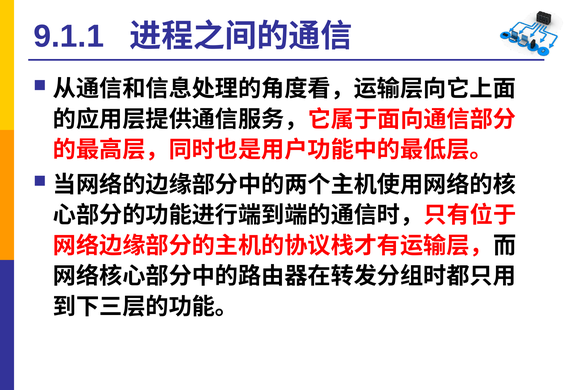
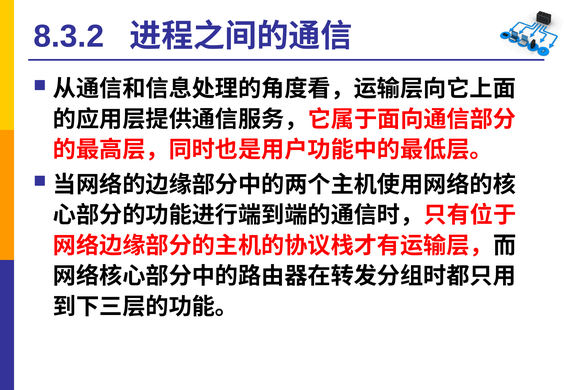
9.1.1: 9.1.1 -> 8.3.2 (69, 36)
